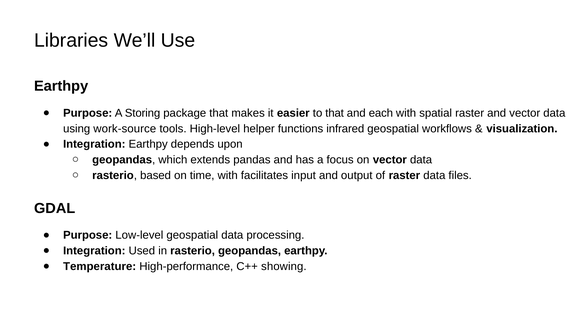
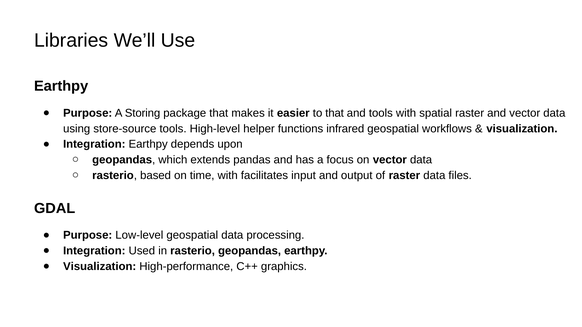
and each: each -> tools (381, 113)
work-source: work-source -> store-source (125, 129)
Temperature: Temperature -> Visualization (100, 267)
showing: showing -> graphics (284, 267)
